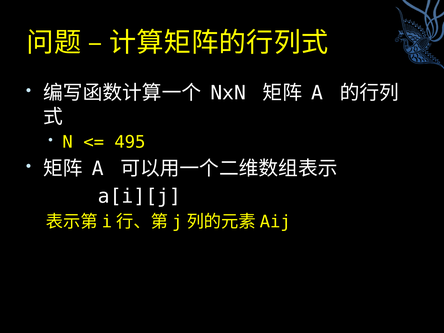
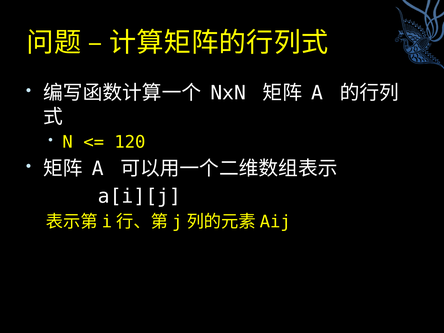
495: 495 -> 120 (130, 142)
